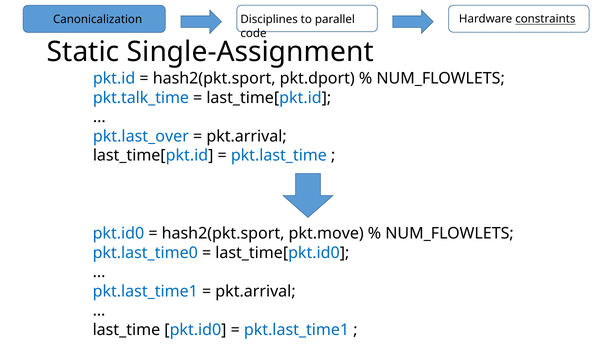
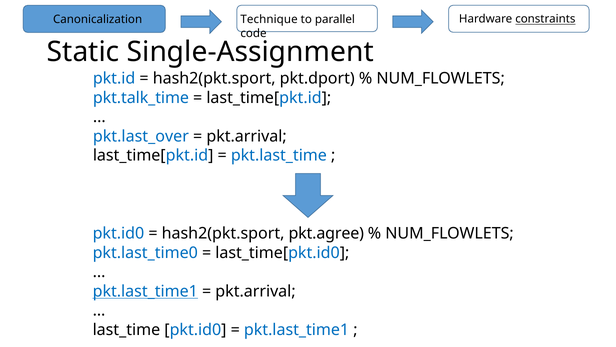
Disciplines: Disciplines -> Technique (269, 20)
pkt.move: pkt.move -> pkt.agree (326, 233)
pkt.last_time1 underline: none -> present (145, 291)
